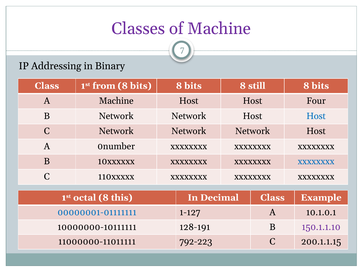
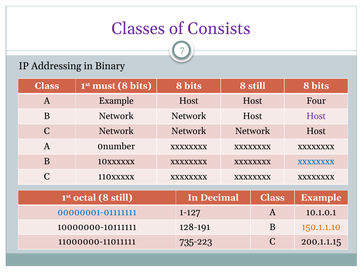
of Machine: Machine -> Consists (219, 29)
from: from -> must (104, 86)
A Machine: Machine -> Example (116, 101)
Host colour: blue -> purple (316, 116)
this: this -> still (122, 198)
150.1.1.10 colour: purple -> orange (321, 227)
792-223: 792-223 -> 735-223 (196, 242)
